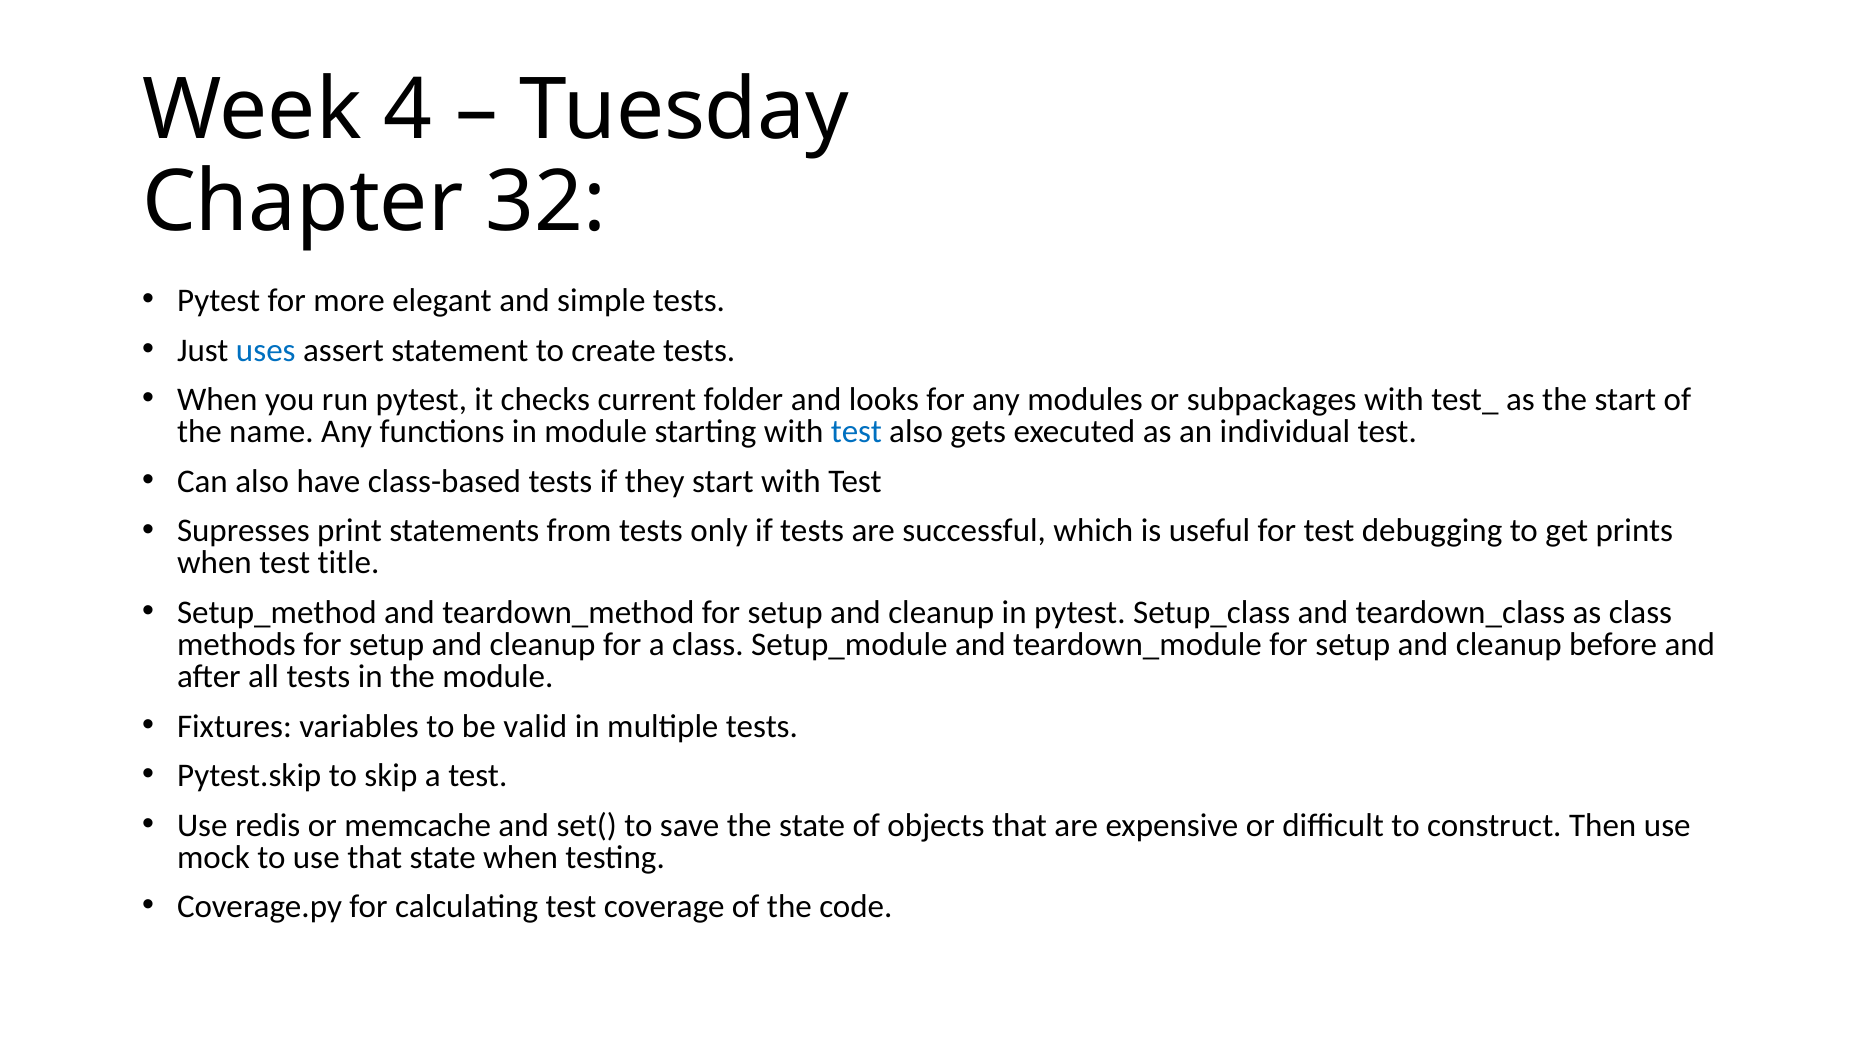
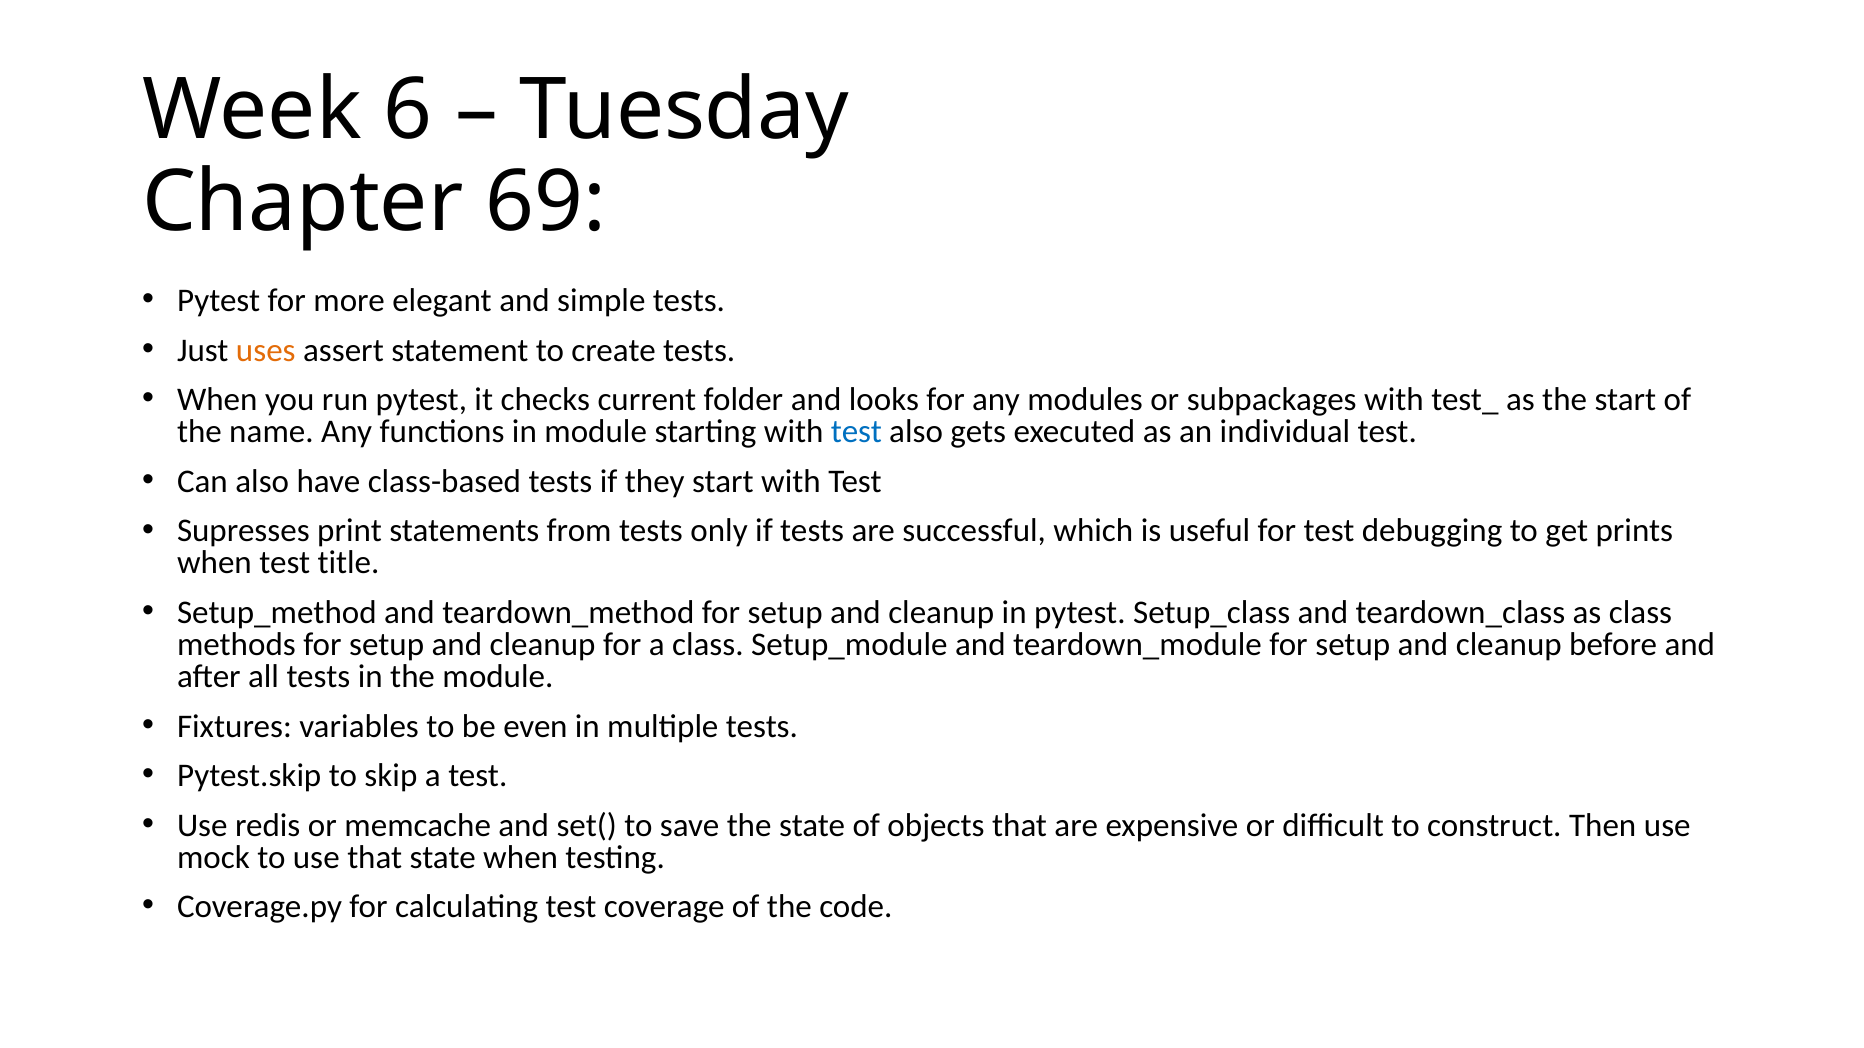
4: 4 -> 6 (408, 110)
32: 32 -> 69 (546, 203)
uses colour: blue -> orange (266, 350)
valid: valid -> even (535, 726)
